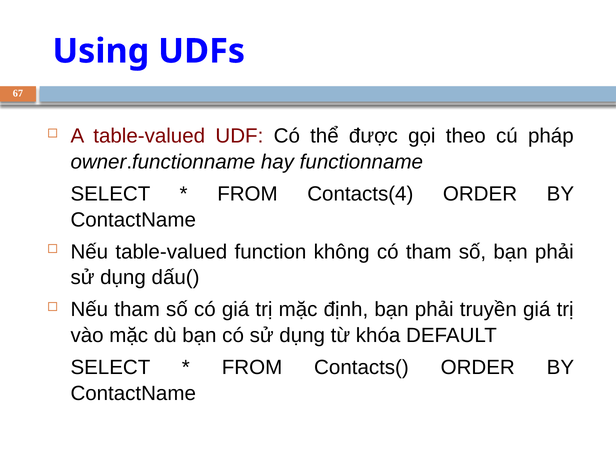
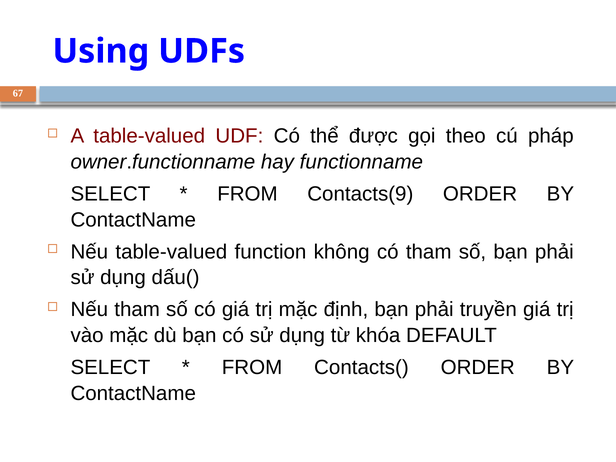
Contacts(4: Contacts(4 -> Contacts(9 (360, 194)
